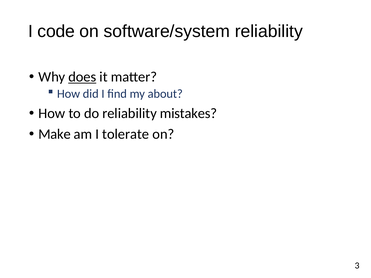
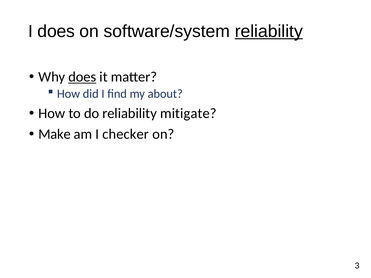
I code: code -> does (56, 31)
reliability underline: none -> present (269, 31)
mistakes: mistakes -> mitigate (188, 114)
tolerate: tolerate -> checker (126, 134)
